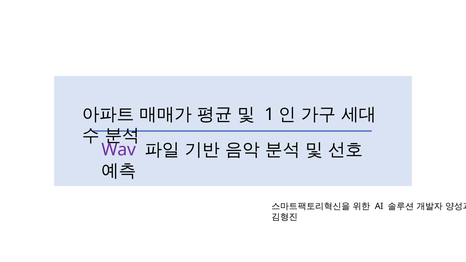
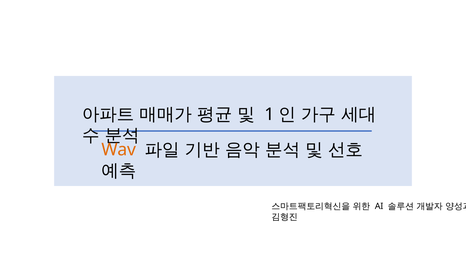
Wav colour: purple -> orange (119, 150)
